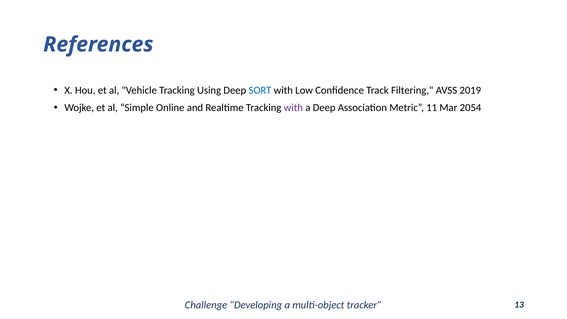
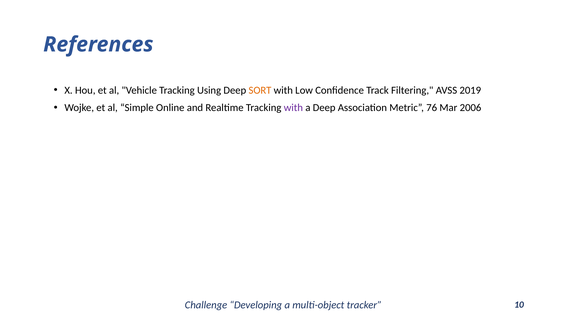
SORT colour: blue -> orange (260, 90)
11: 11 -> 76 (432, 108)
2054: 2054 -> 2006 (471, 108)
13: 13 -> 10 (519, 305)
